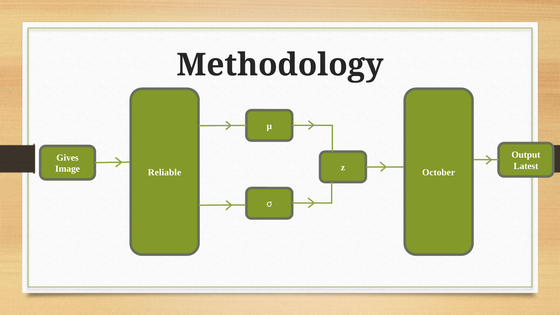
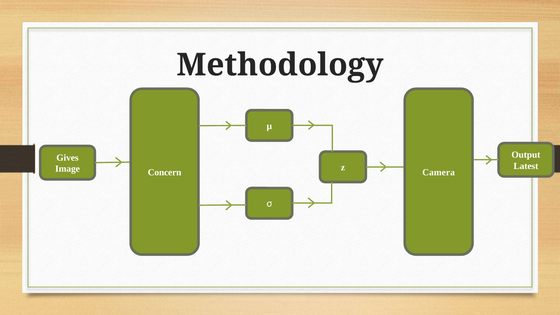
Reliable: Reliable -> Concern (165, 172)
October: October -> Camera (439, 172)
